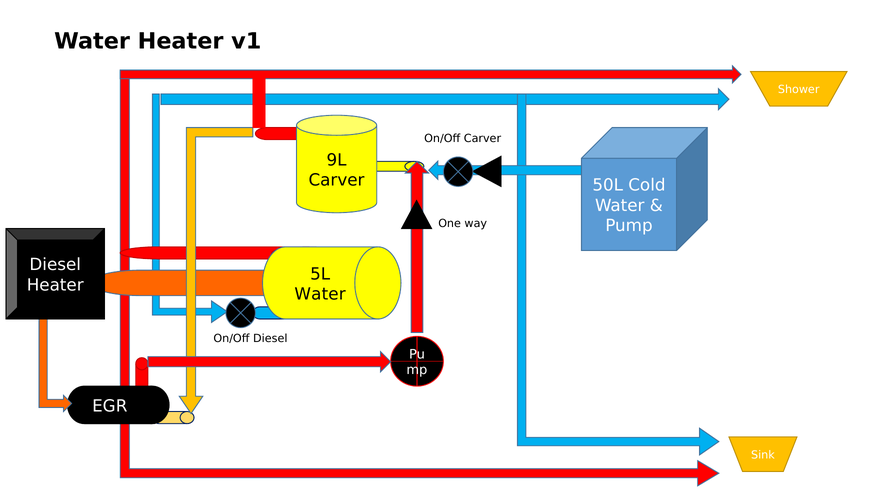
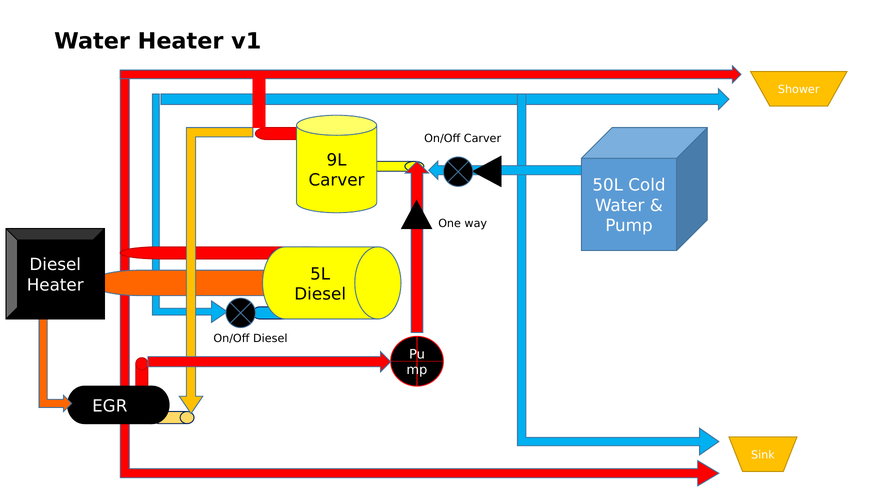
Water: Water -> Diesel (320, 294)
